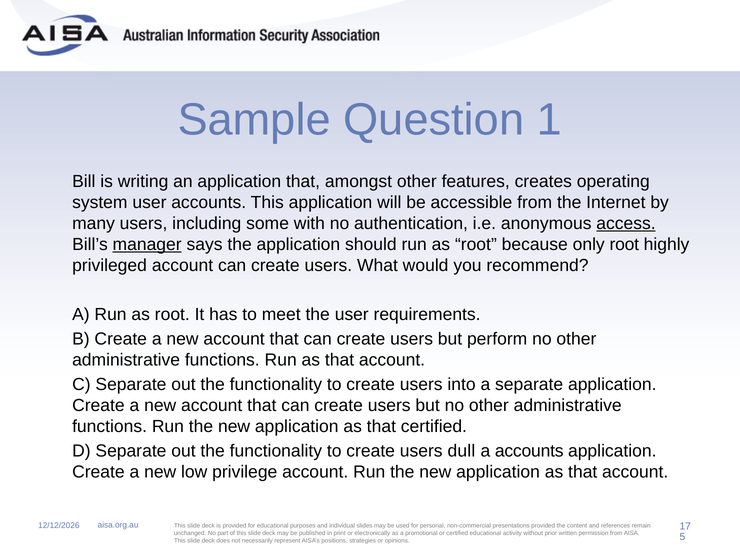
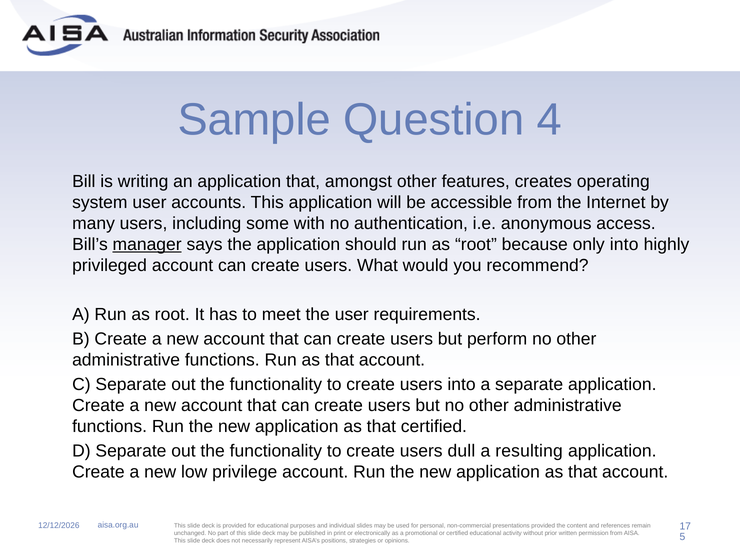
1: 1 -> 4 (549, 120)
access underline: present -> none (626, 223)
only root: root -> into (624, 244)
a accounts: accounts -> resulting (529, 451)
